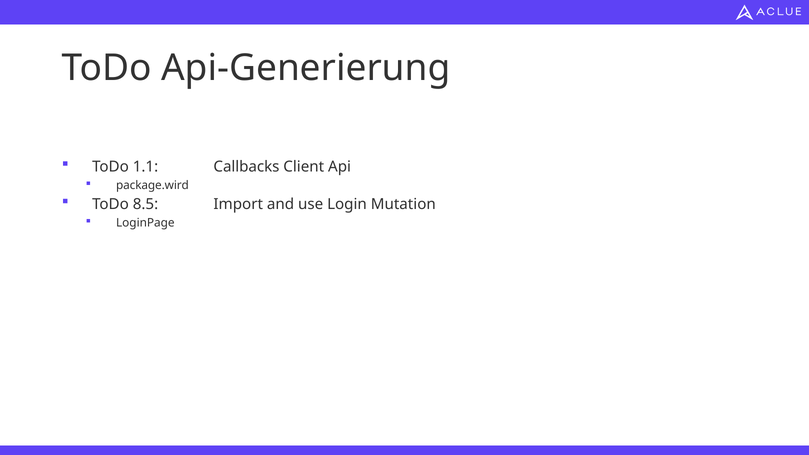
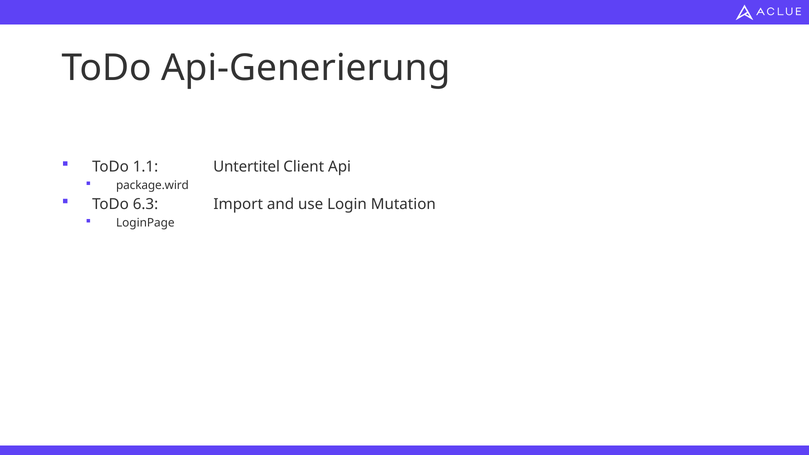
Callbacks: Callbacks -> Untertitel (247, 167)
8.5: 8.5 -> 6.3 (145, 204)
